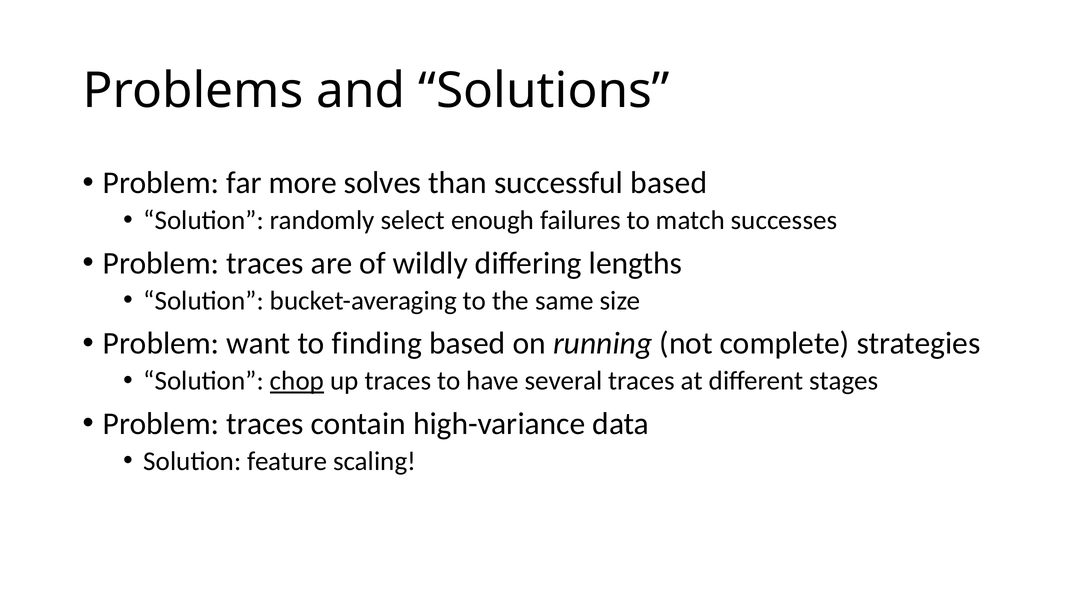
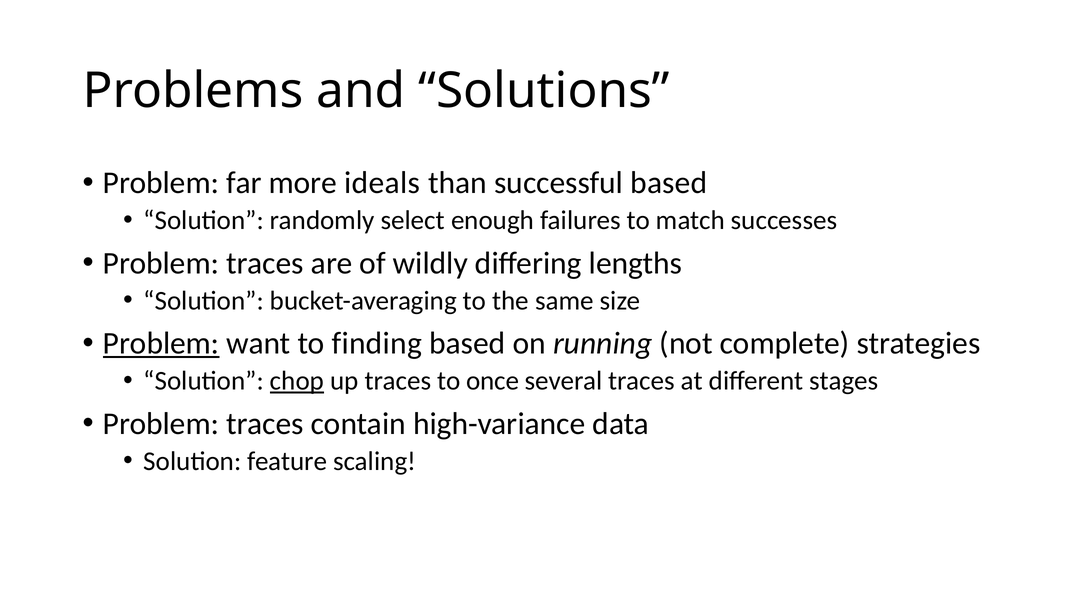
solves: solves -> ideals (382, 183)
Problem underline: none -> present (161, 344)
have: have -> once (493, 381)
